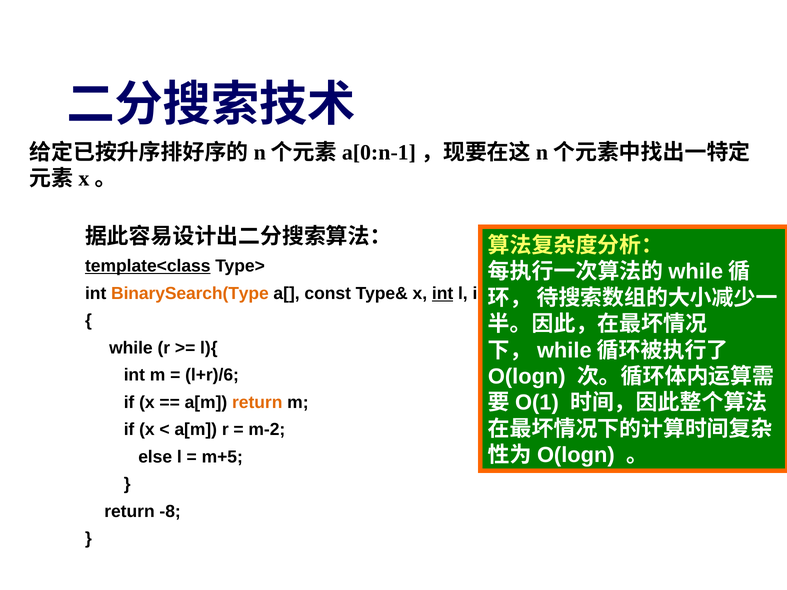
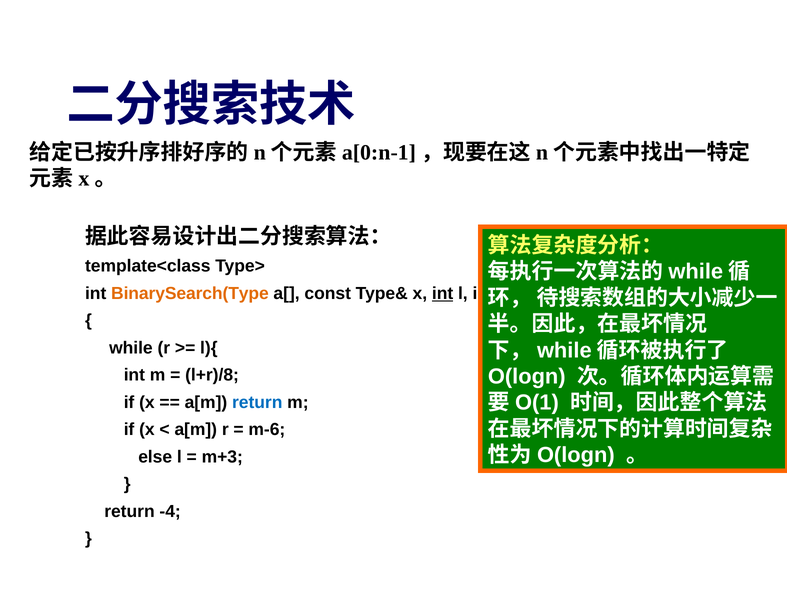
template<class underline: present -> none (148, 266)
l+r)/6: l+r)/6 -> l+r)/8 (212, 375)
return colour: orange -> blue (257, 403)
m-2: m-2 -> m-6 (267, 430)
m+5: m+5 -> m+3 (222, 457)
-8: -8 -> -4 (170, 512)
